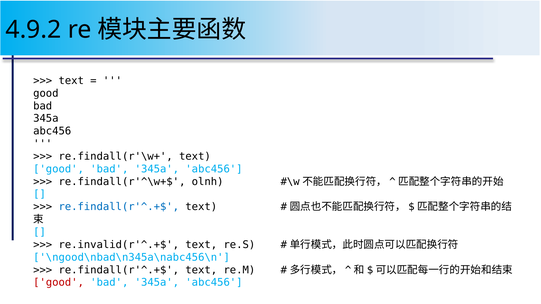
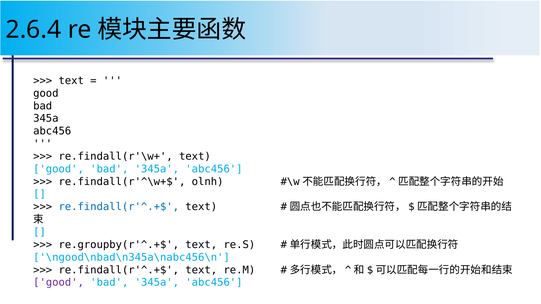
4.9.2: 4.9.2 -> 2.6.4 (33, 30)
re.invalid(r'^.+$: re.invalid(r'^.+$ -> re.groupby(r'^.+$ (119, 245)
good colour: red -> purple (59, 283)
